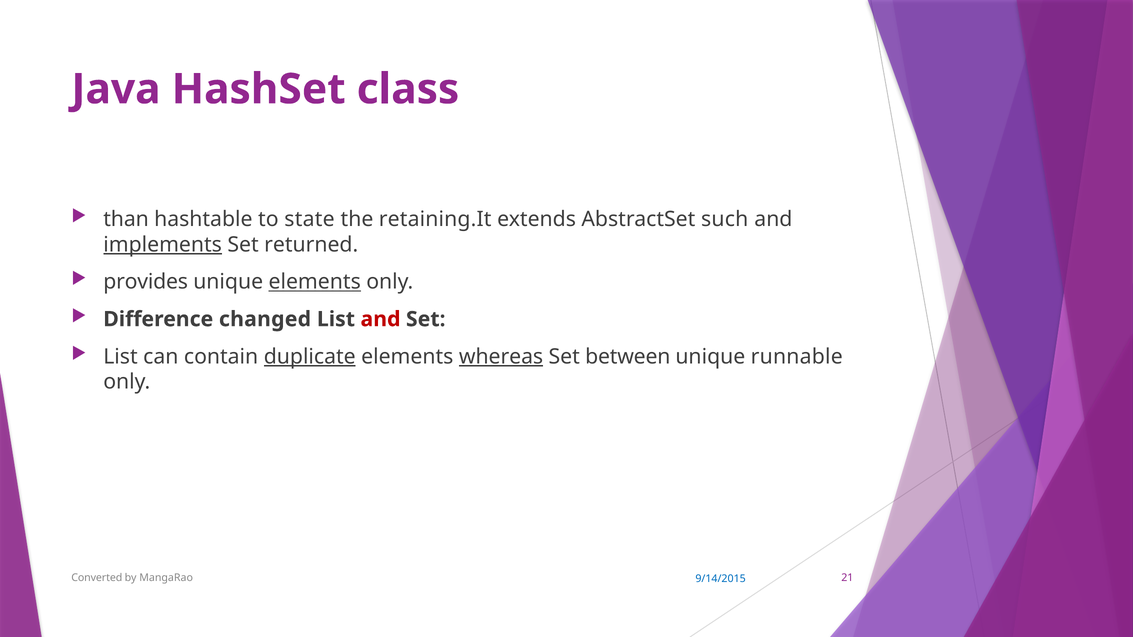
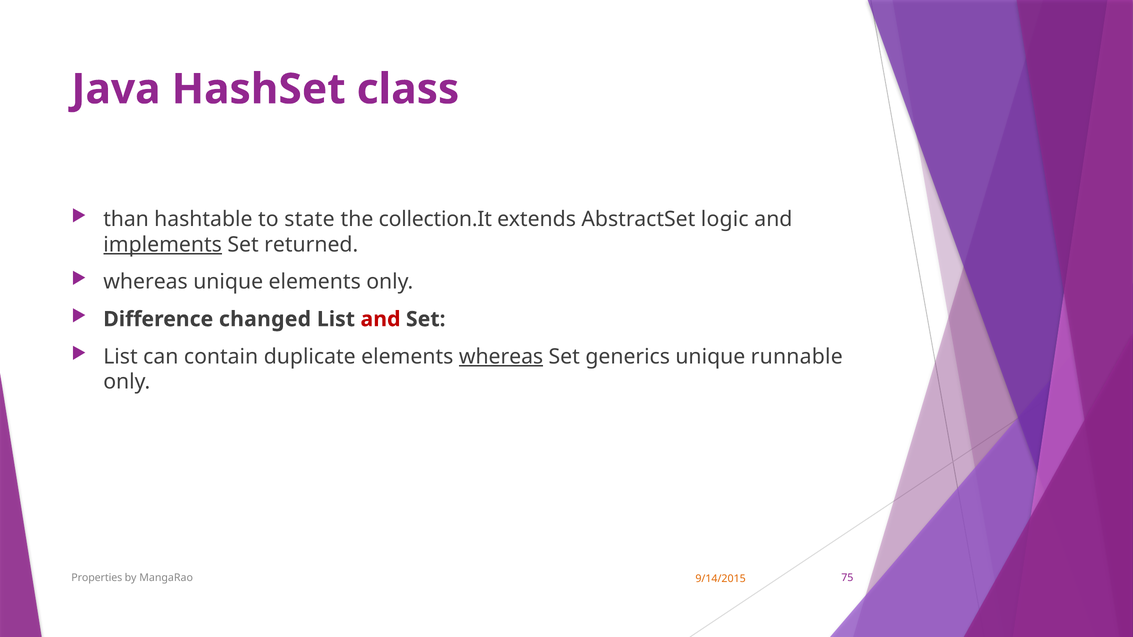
retaining.It: retaining.It -> collection.It (435, 219)
such: such -> logic (725, 219)
provides: provides -> whereas (146, 282)
elements underline: present -> none (315, 282)
duplicate underline: present -> none (310, 357)
between: between -> generics (628, 357)
Converted: Converted -> Properties (97, 578)
21: 21 -> 75 (847, 578)
9/14/2015 colour: blue -> orange (721, 579)
